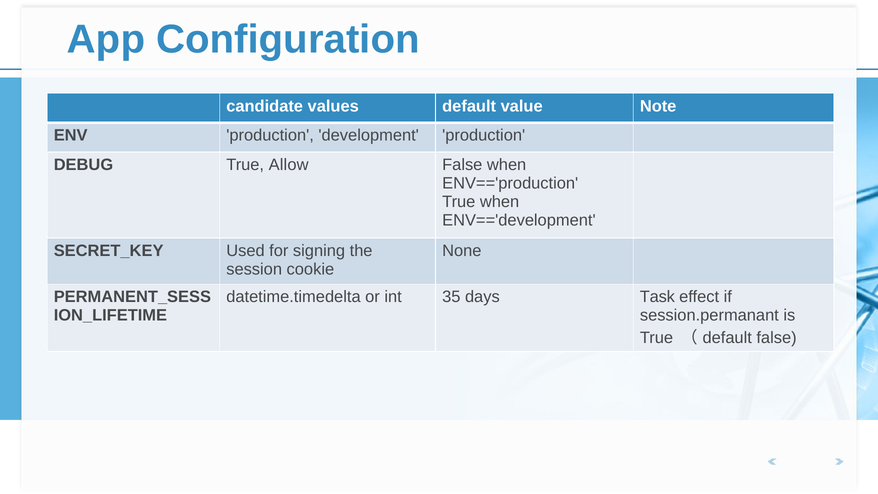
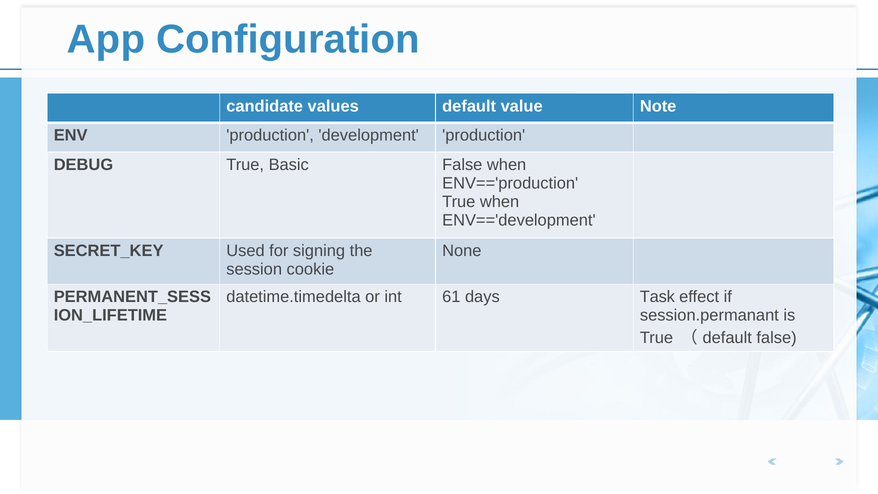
Allow: Allow -> Basic (289, 165)
35: 35 -> 61 (451, 297)
